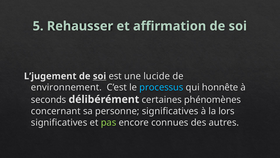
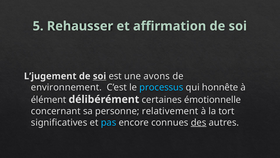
lucide: lucide -> avons (157, 76)
seconds: seconds -> élément (49, 99)
phénomènes: phénomènes -> émotionnelle (213, 99)
personne significatives: significatives -> relativement (170, 111)
lors: lors -> tort (227, 111)
pas colour: light green -> light blue (109, 122)
des underline: none -> present (199, 122)
